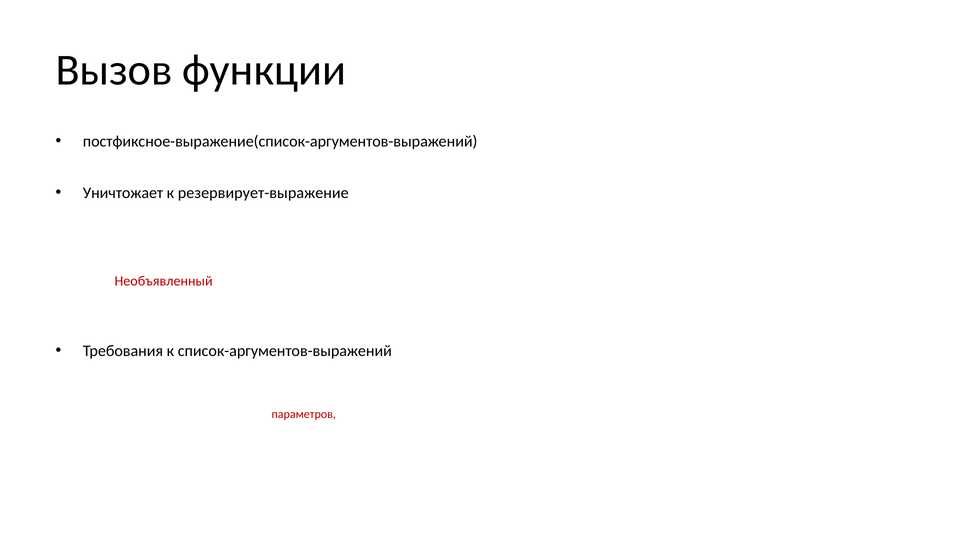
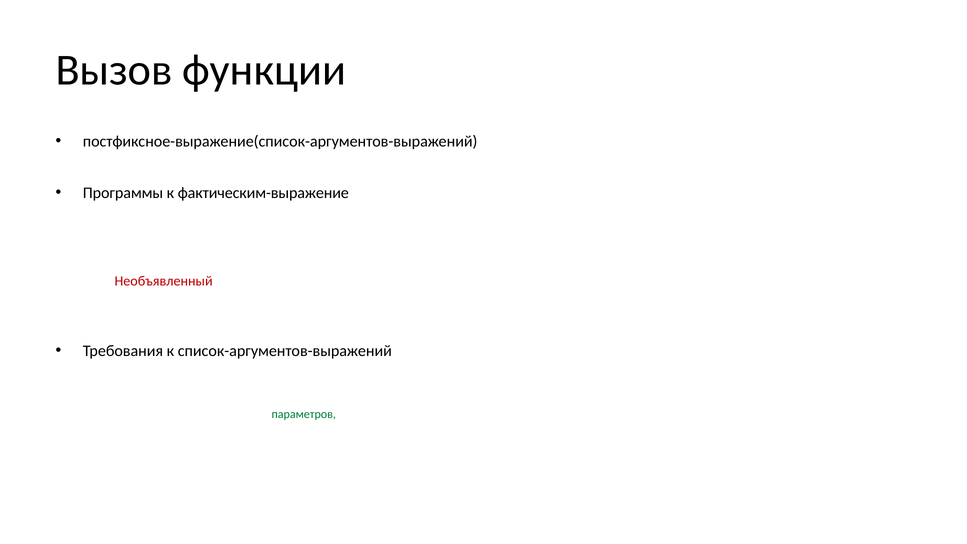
Уничтожает: Уничтожает -> Программы (123, 193)
резервирует-выражение: резервирует-выражение -> фактическим-выражение (263, 193)
параметров colour: red -> green (304, 414)
